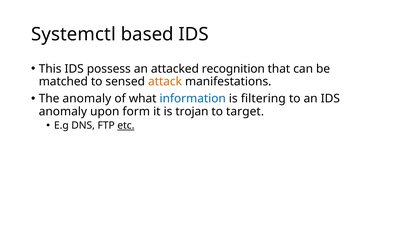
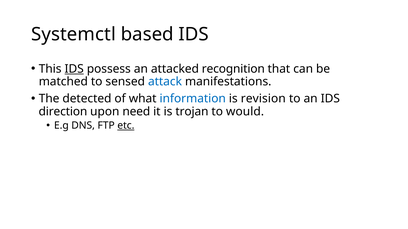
IDS underline: none -> present (74, 69)
attack colour: orange -> blue (165, 82)
The anomaly: anomaly -> detected (87, 99)
filtering: filtering -> revision (263, 99)
anomaly: anomaly -> direction (63, 112)
form: form -> need (136, 112)
target: target -> would (245, 112)
